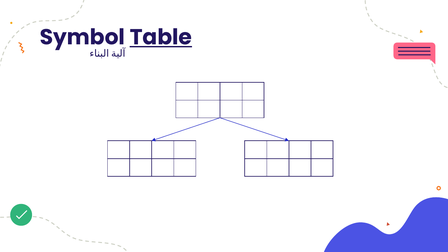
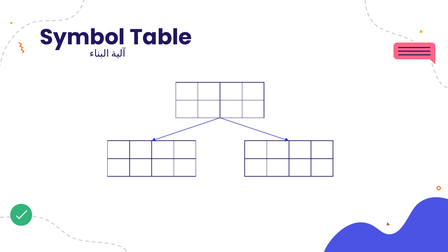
Table underline: present -> none (161, 37)
